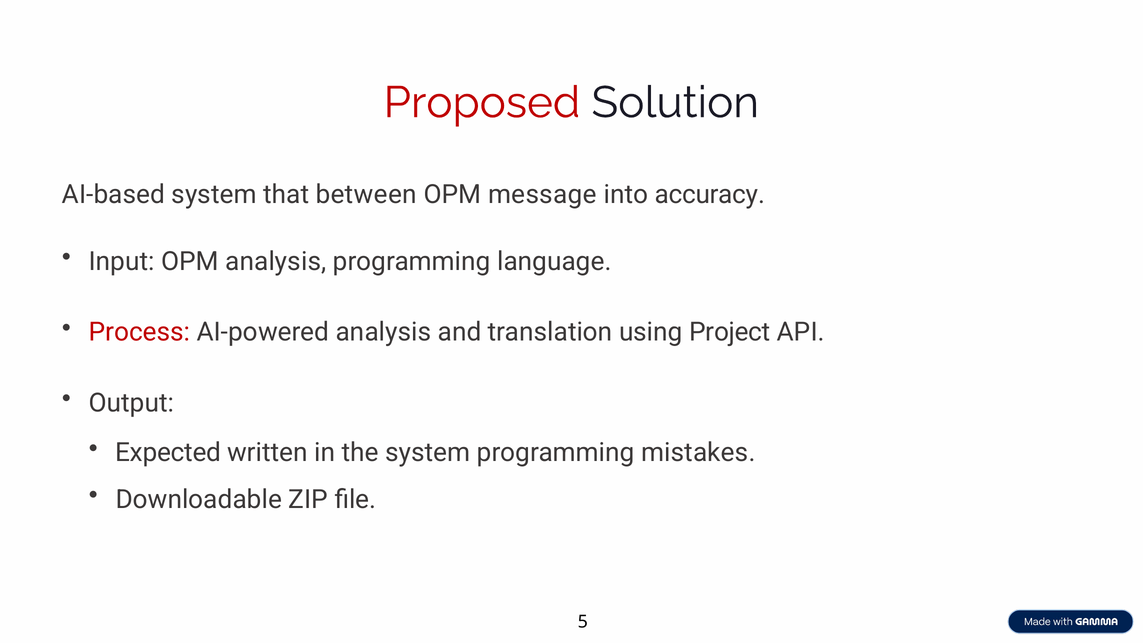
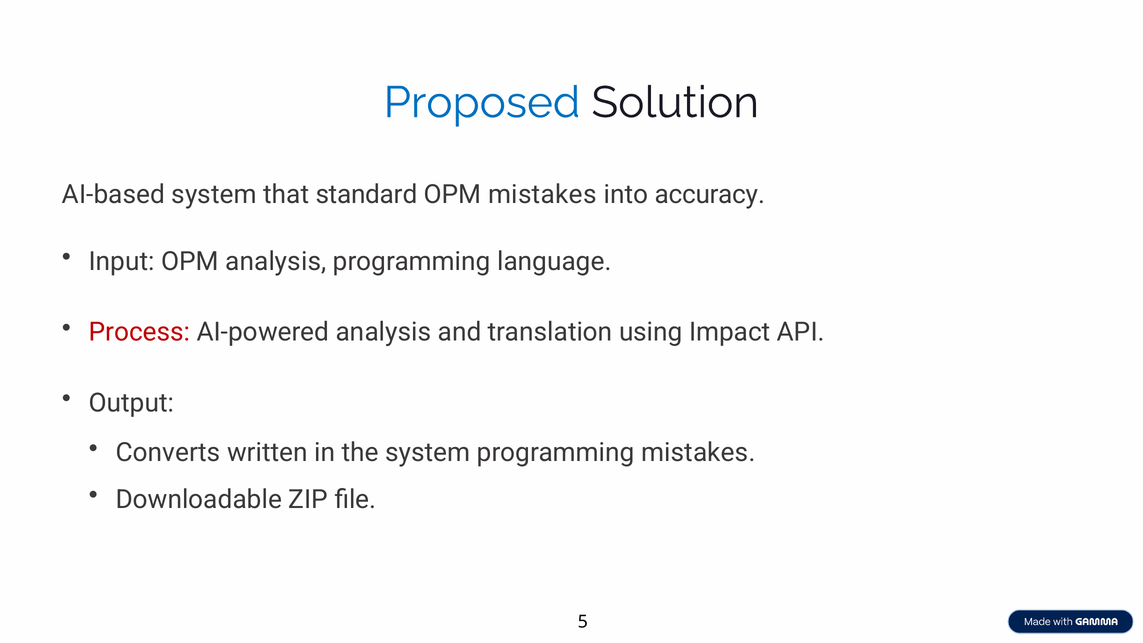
Proposed colour: red -> blue (482, 103)
between: between -> standard (366, 194)
OPM message: message -> mistakes (542, 194)
Project: Project -> Impact (730, 332)
Expected: Expected -> Converts (168, 453)
